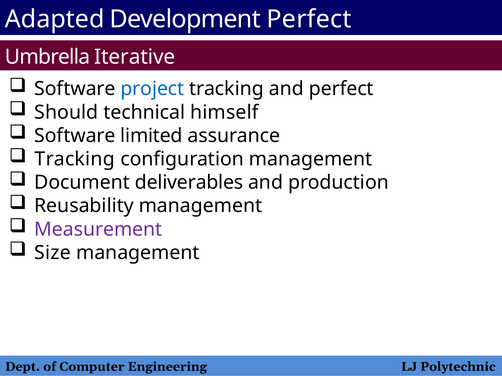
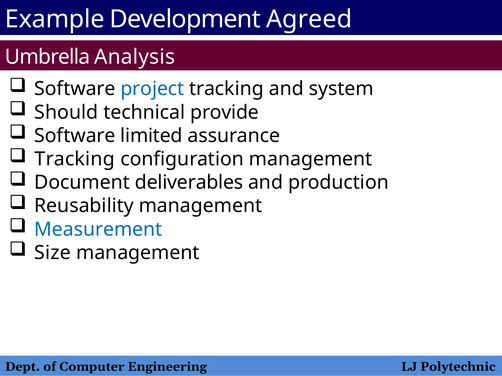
Adapted: Adapted -> Example (55, 19)
Development Perfect: Perfect -> Agreed (309, 19)
Iterative: Iterative -> Analysis (135, 57)
and perfect: perfect -> system (341, 89)
himself: himself -> provide (225, 112)
Measurement colour: purple -> blue (98, 230)
